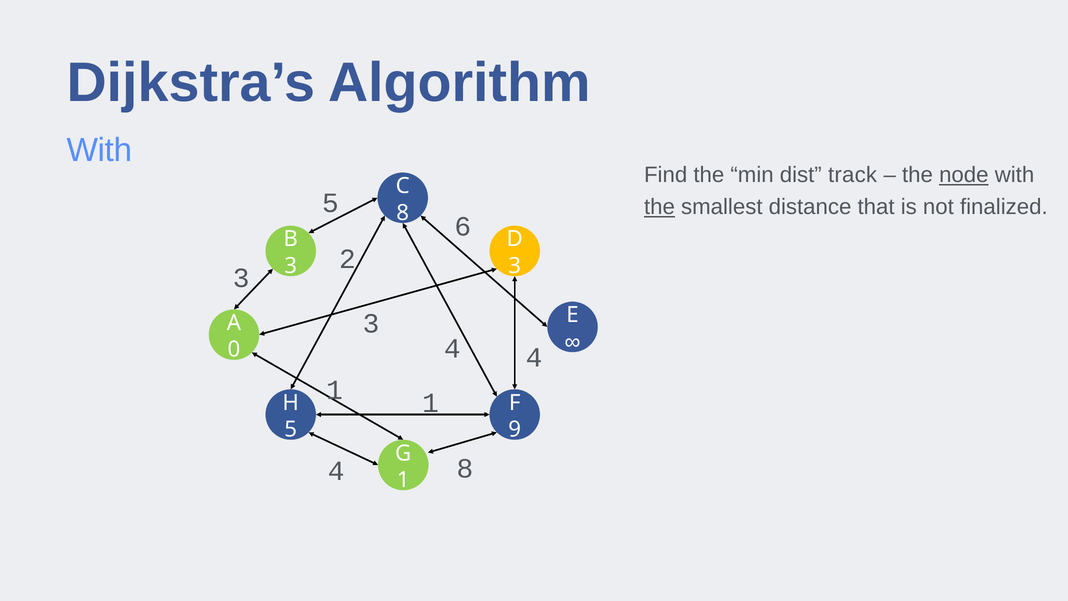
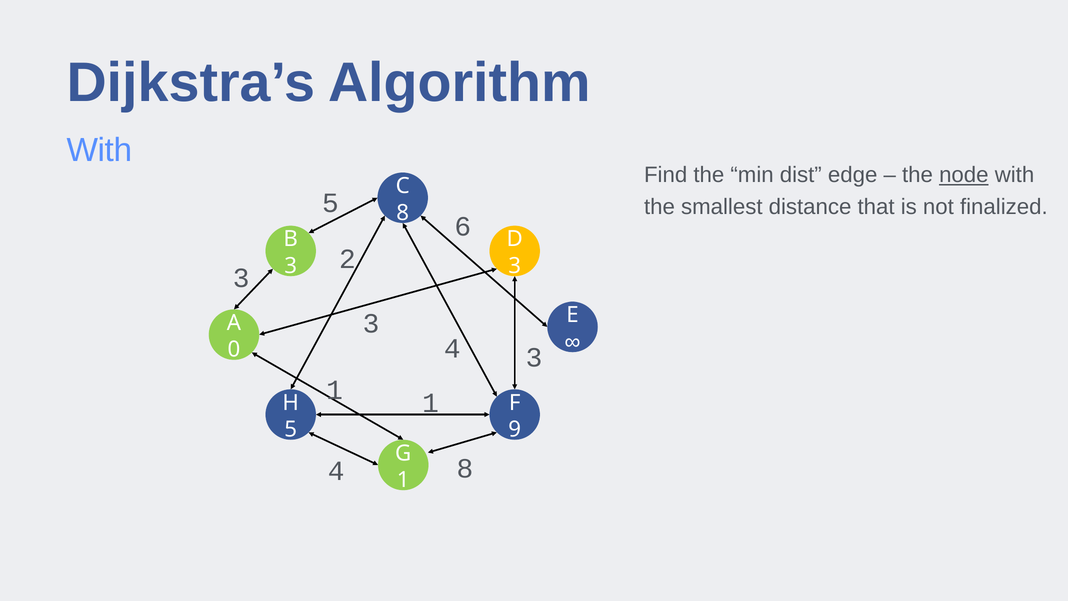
track: track -> edge (853, 175)
the underline: present -> none (659, 207)
4 4: 4 -> 3 (534, 357)
